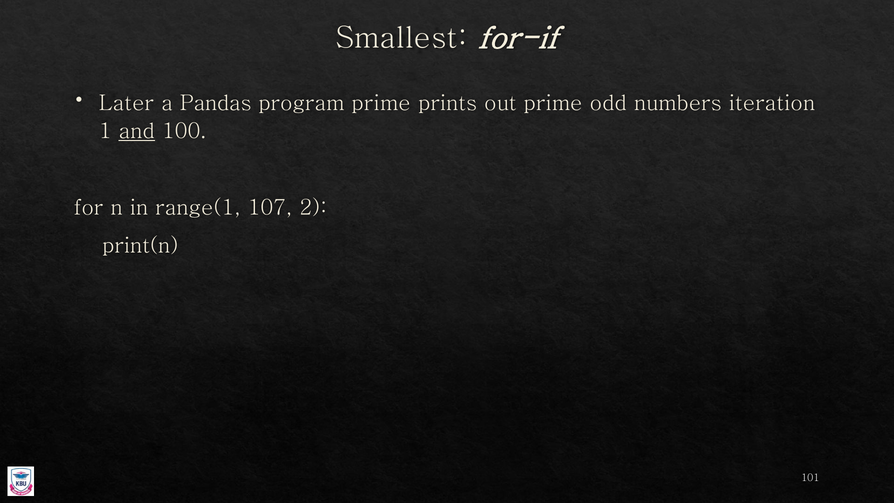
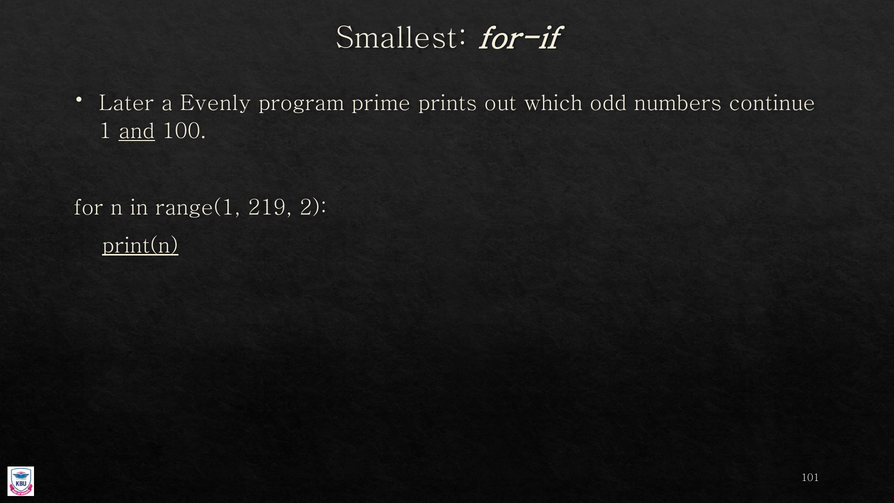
Pandas: Pandas -> Evenly (216, 103)
out prime: prime -> which (553, 103)
iteration: iteration -> continue (772, 103)
107: 107 -> 219 (270, 207)
print(n underline: none -> present (140, 246)
